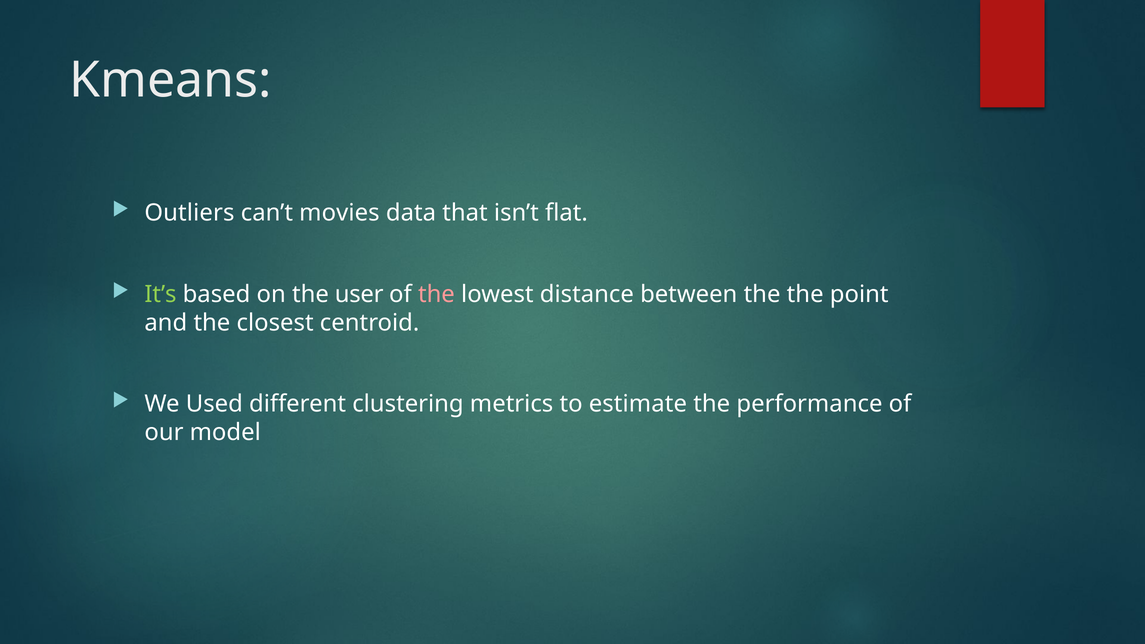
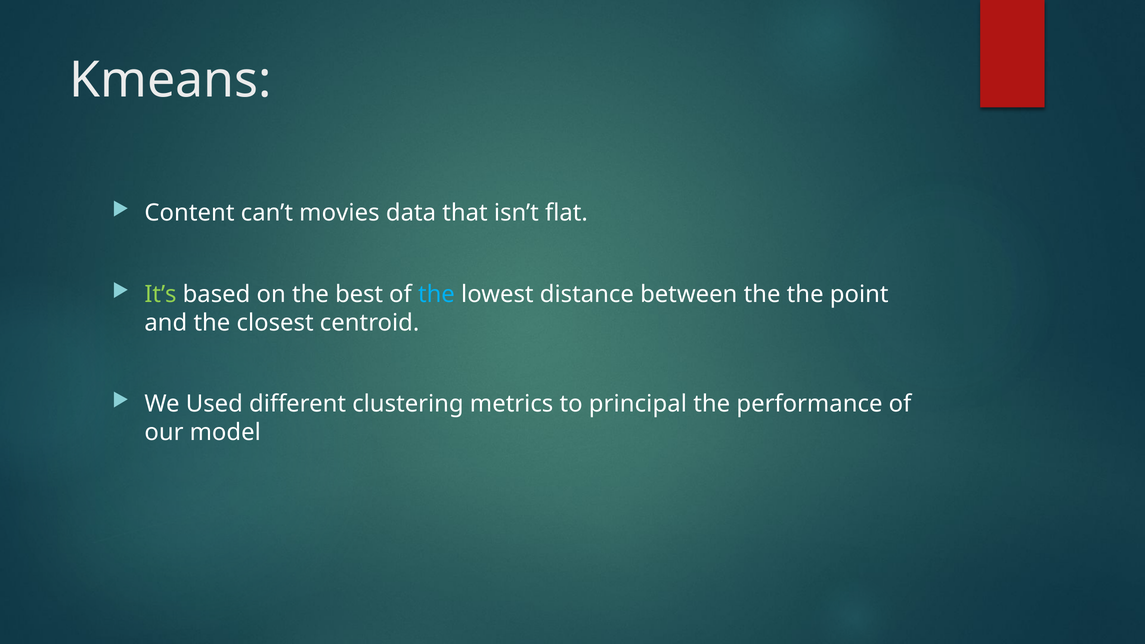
Outliers: Outliers -> Content (189, 213)
user: user -> best (359, 294)
the colour: pink -> light blue (436, 294)
estimate: estimate -> principal (638, 404)
